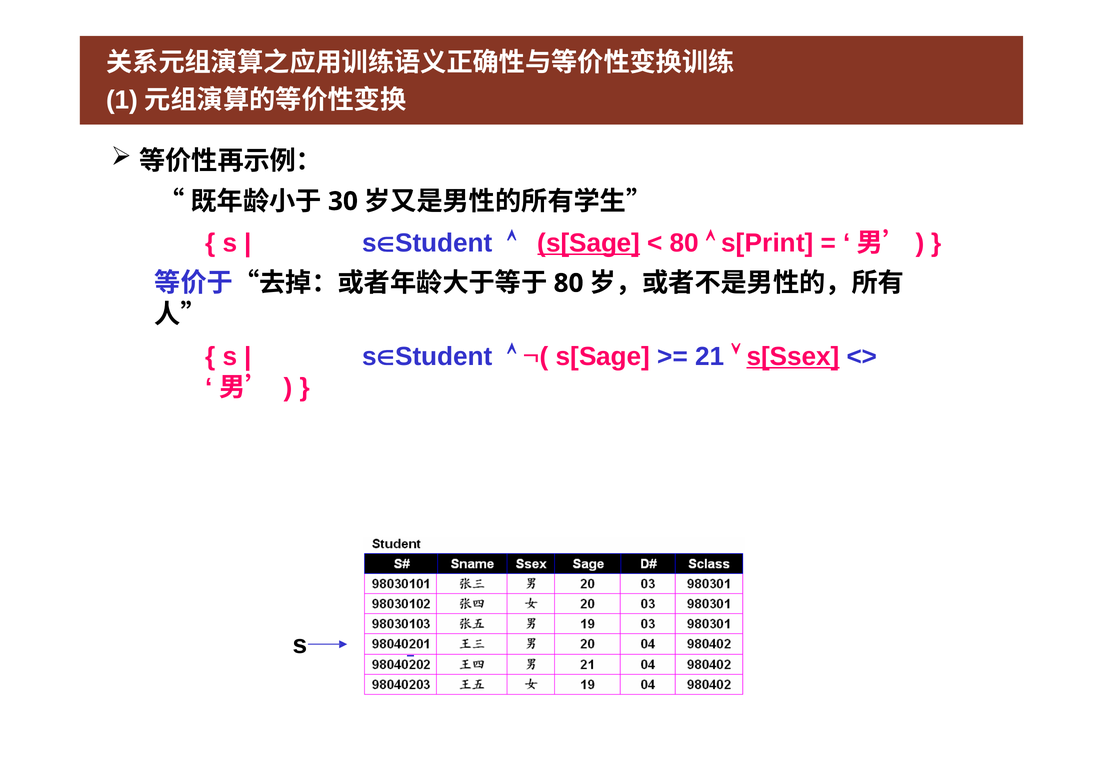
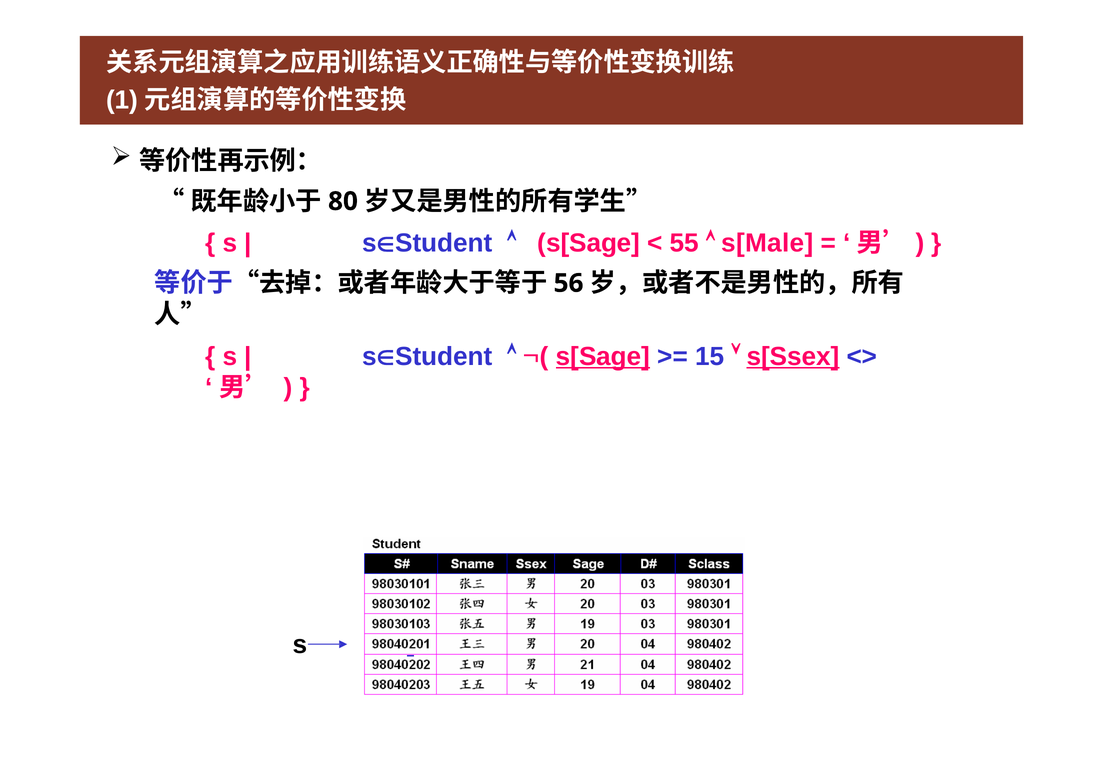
30: 30 -> 80 (343, 201)
s[Sage underline: present -> none (589, 243)
80: 80 -> 55 (684, 243)
s[Print: s[Print -> s[Male (767, 243)
80: 80 -> 56 (569, 283)
s[Sage underline: none -> present (603, 356)
21: 21 -> 15 (710, 356)
